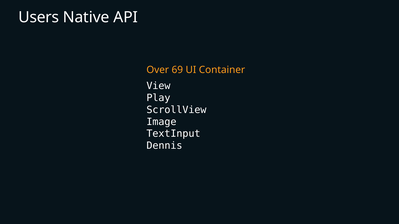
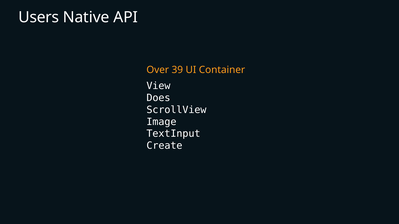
69: 69 -> 39 (177, 70)
Play: Play -> Does (158, 98)
Dennis: Dennis -> Create (164, 146)
